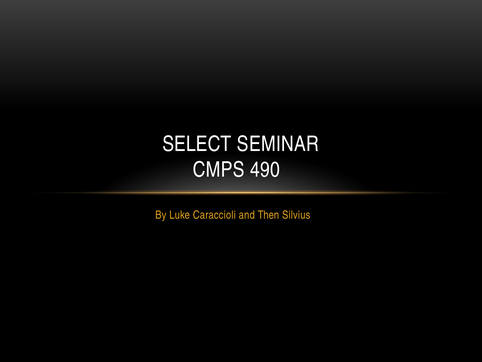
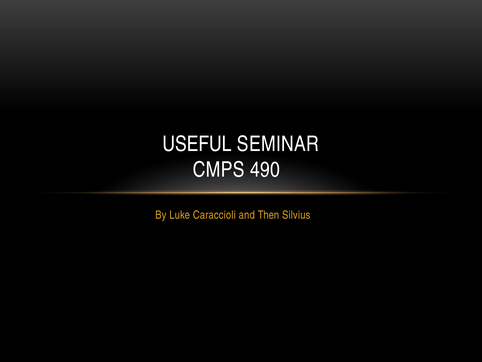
SELECT: SELECT -> USEFUL (197, 144)
